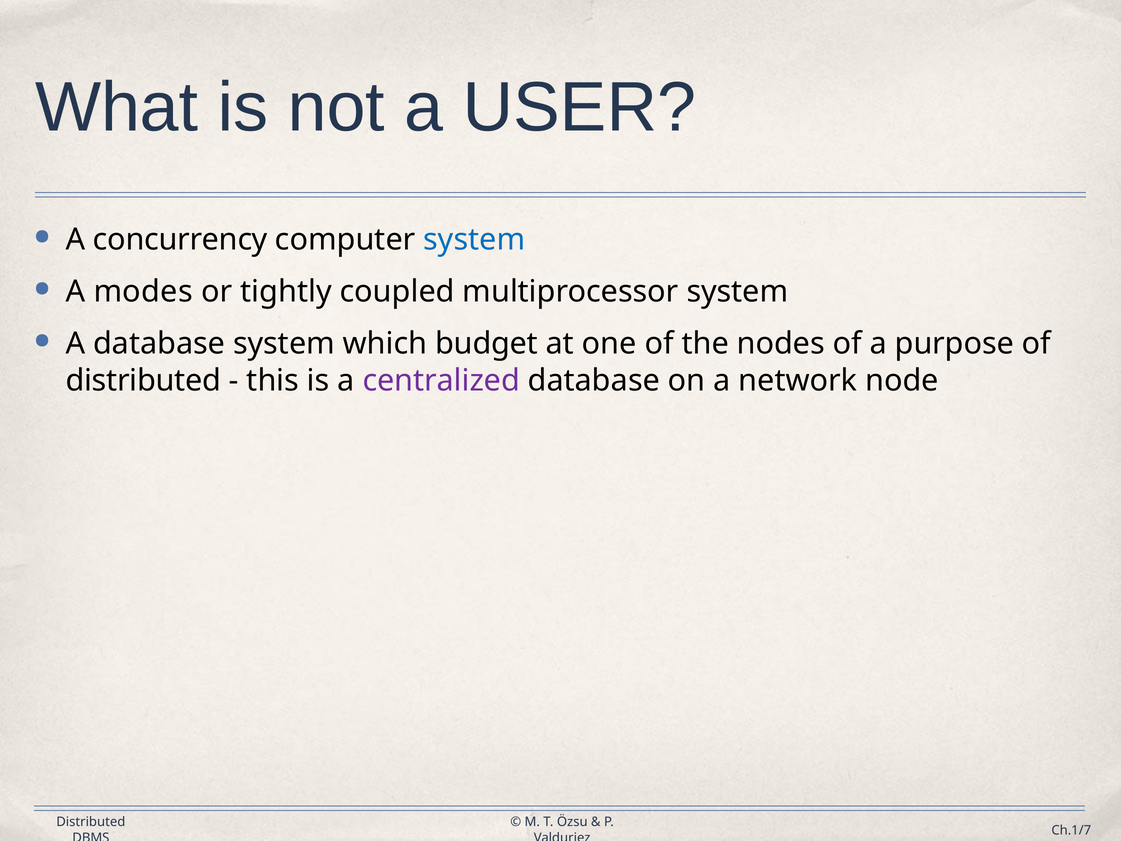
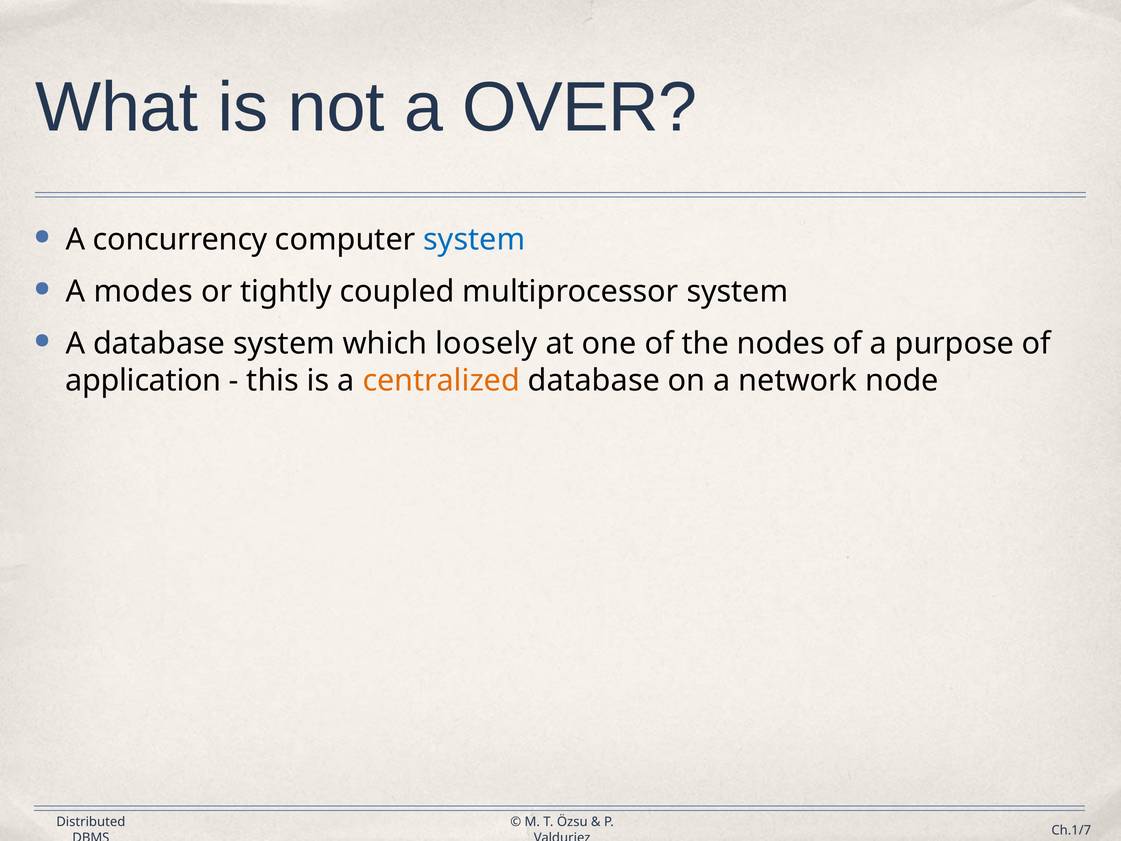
USER: USER -> OVER (580, 107)
budget: budget -> loosely (486, 344)
distributed: distributed -> application (143, 381)
centralized colour: purple -> orange (441, 381)
